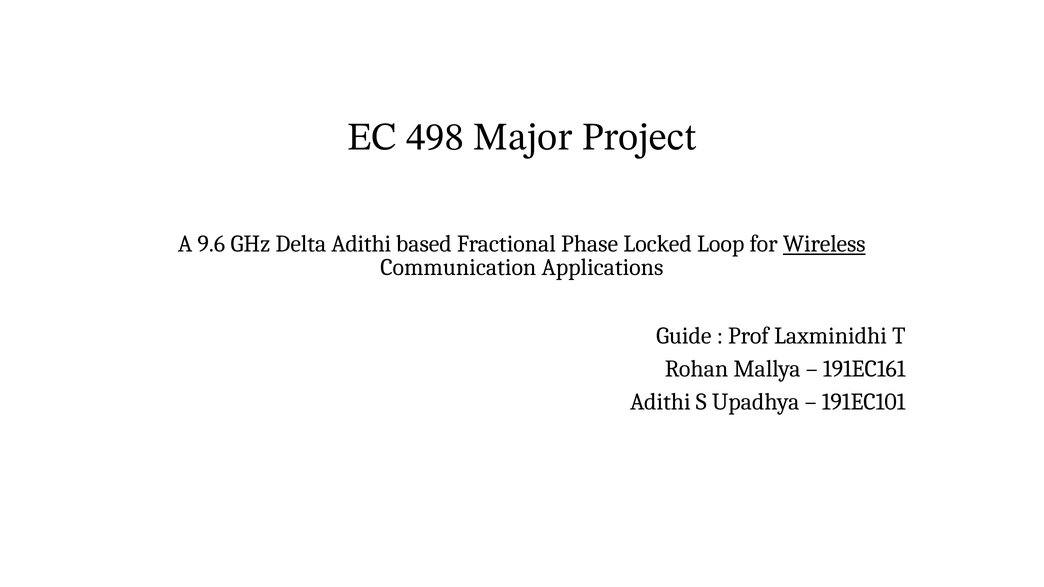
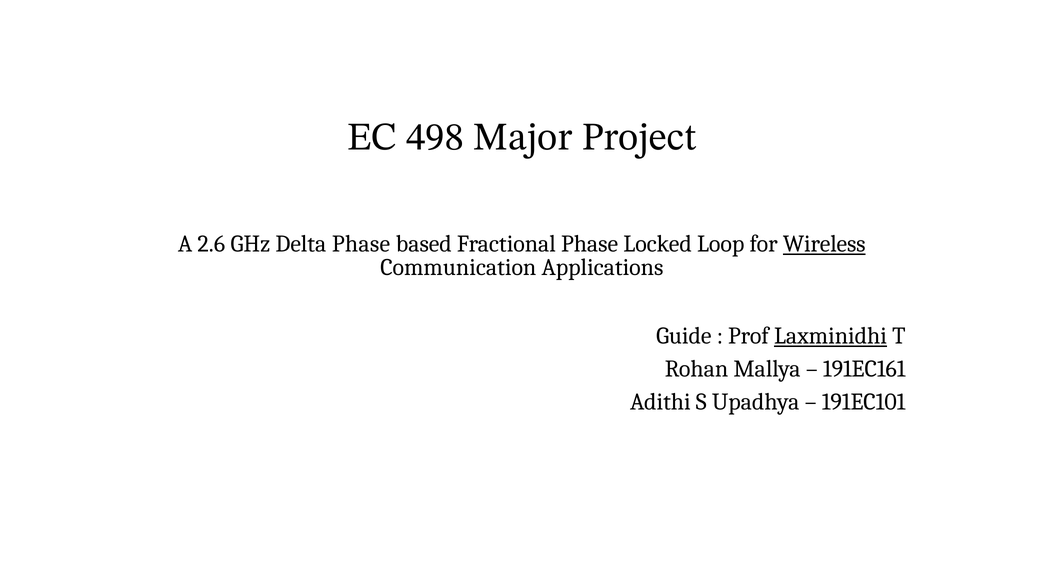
9.6: 9.6 -> 2.6 (211, 244)
Delta Adithi: Adithi -> Phase (361, 244)
Laxminidhi underline: none -> present (830, 336)
